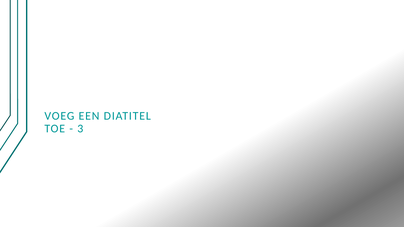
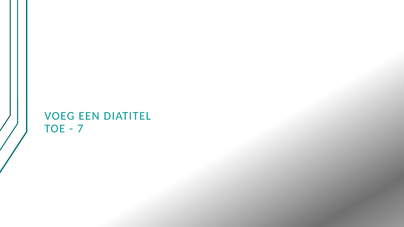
3: 3 -> 7 (80, 129)
